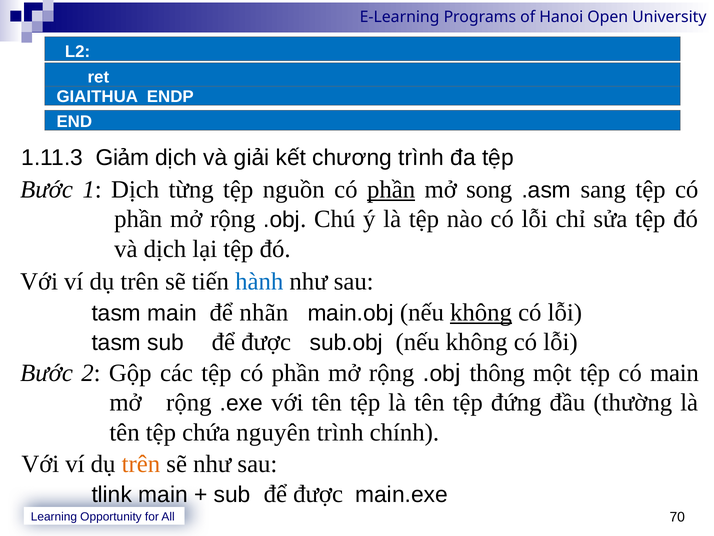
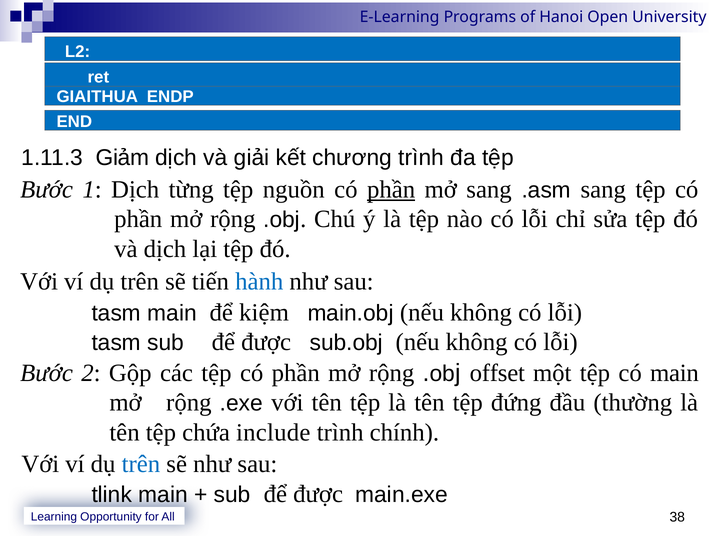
mở song: song -> sang (489, 189)
nhãn: nhãn -> kiệm (264, 312)
không underline: present -> none (481, 312)
thông: thông -> offset (497, 373)
nguyên: nguyên -> include (273, 432)
trên colour: orange -> blue (141, 464)
70: 70 -> 38 (677, 517)
